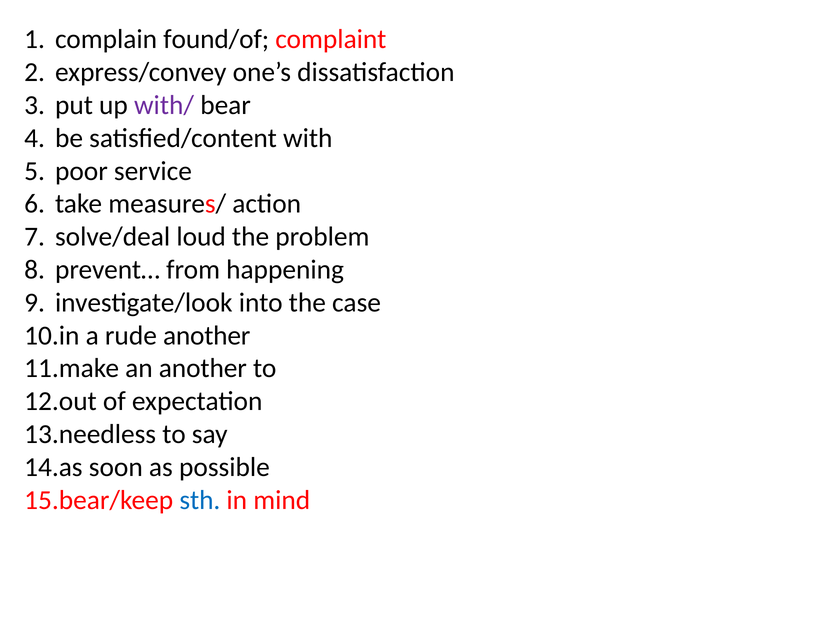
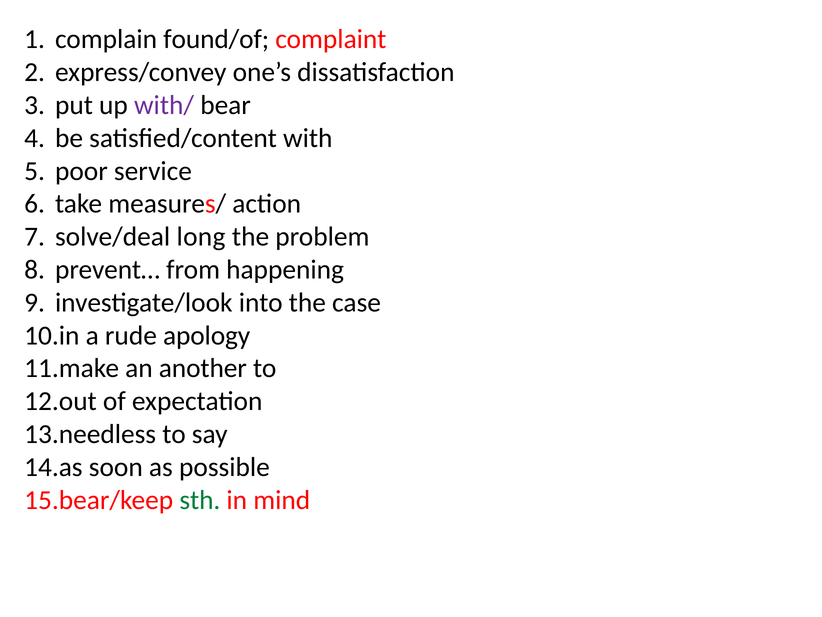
loud: loud -> long (201, 237)
rude another: another -> apology (207, 335)
sth colour: blue -> green (200, 500)
